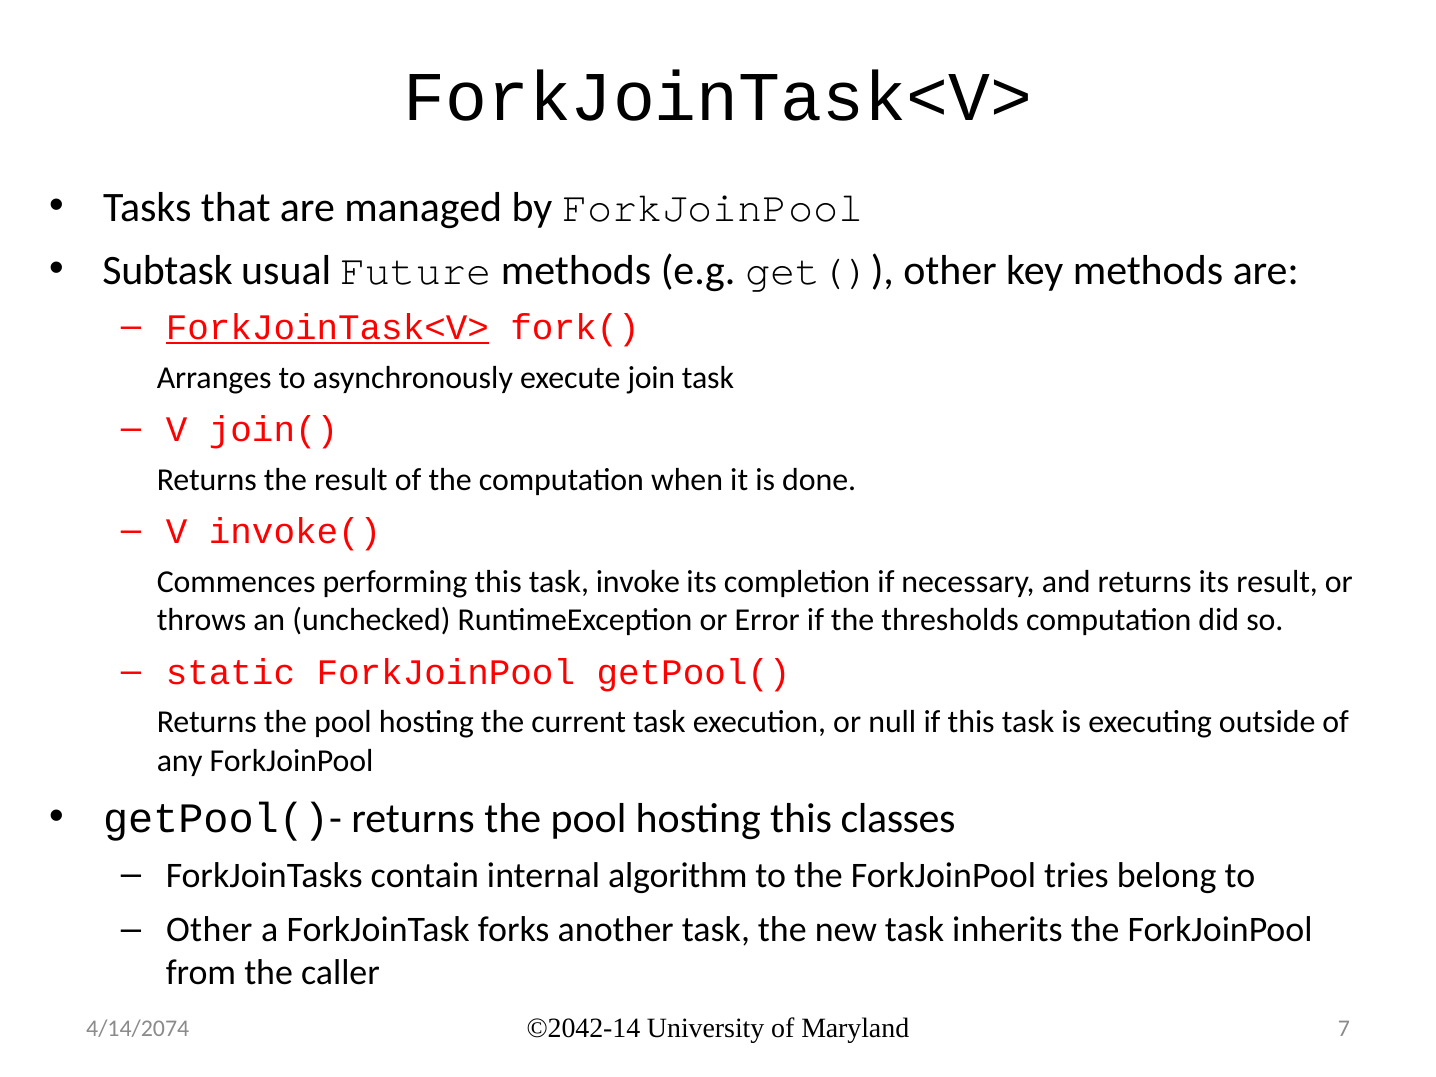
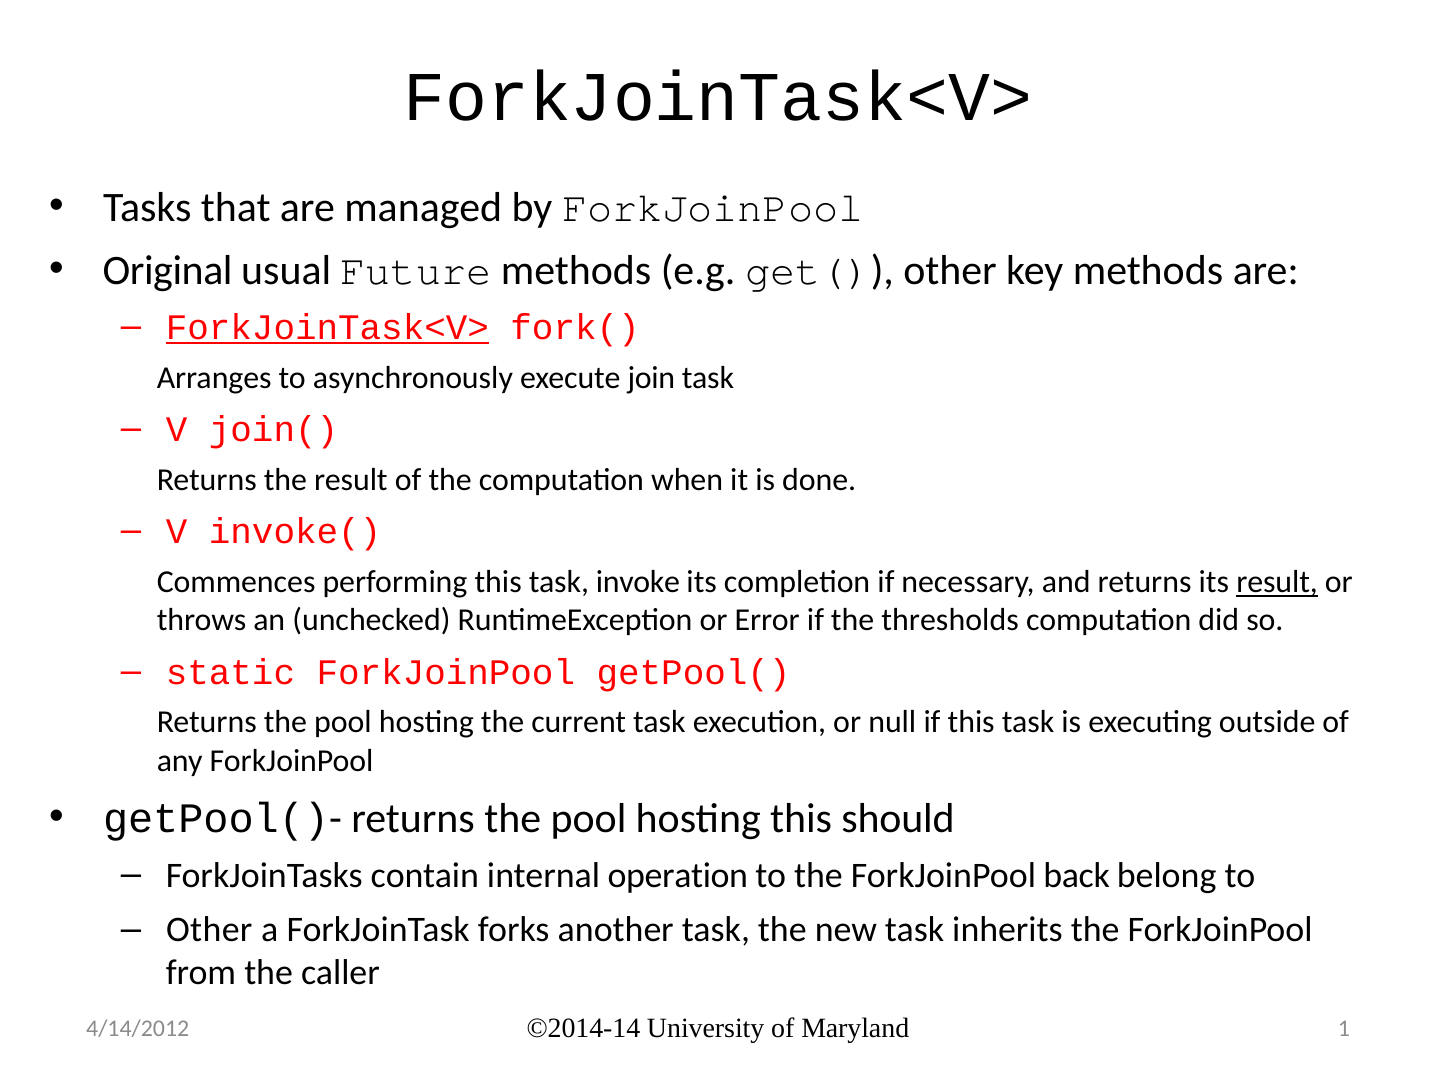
Subtask: Subtask -> Original (168, 270)
result underline: none -> present (1277, 582)
classes: classes -> should (898, 818)
algorithm: algorithm -> operation (678, 876)
tries: tries -> back (1077, 876)
©2042-14: ©2042-14 -> ©2014-14 (583, 1029)
7: 7 -> 1 (1344, 1028)
4/14/2074: 4/14/2074 -> 4/14/2012 (138, 1029)
